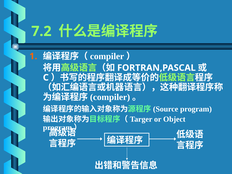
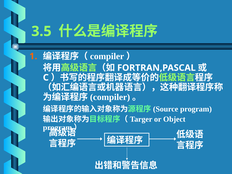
7.2: 7.2 -> 3.5 (41, 31)
